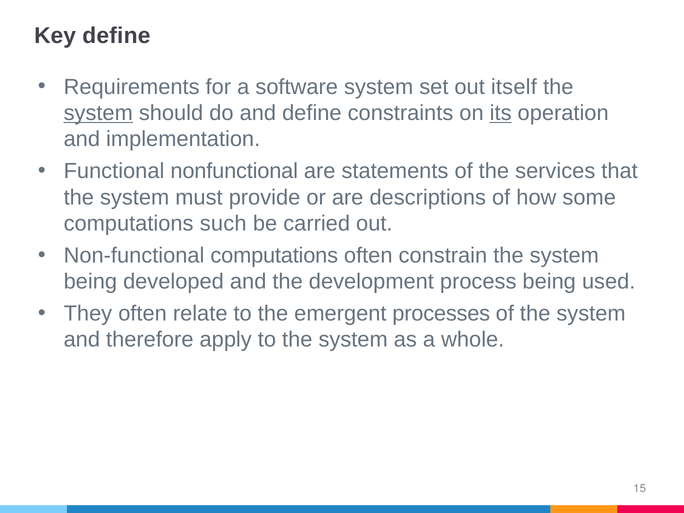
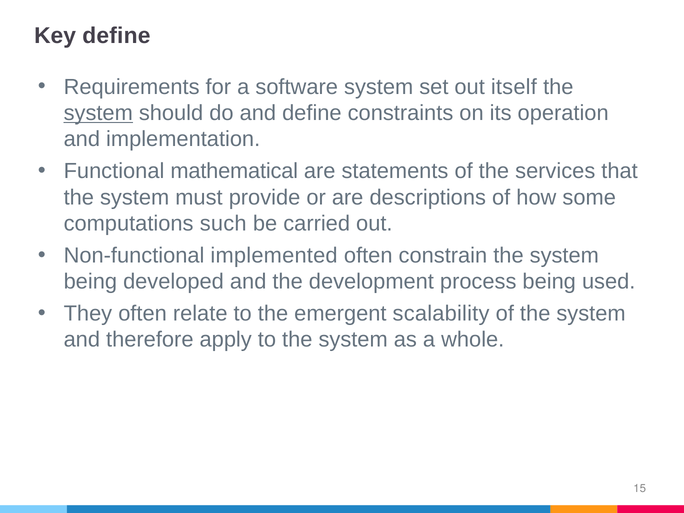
its underline: present -> none (501, 113)
nonfunctional: nonfunctional -> mathematical (234, 171)
Non-functional computations: computations -> implemented (274, 255)
processes: processes -> scalability (441, 314)
